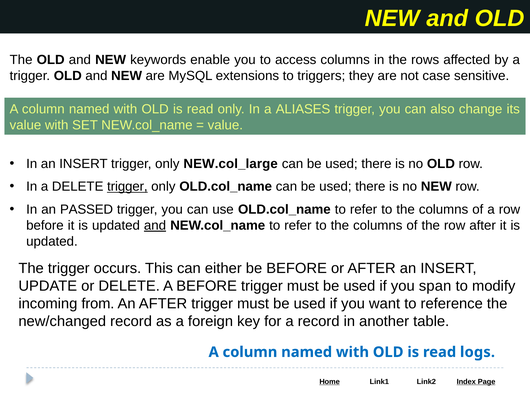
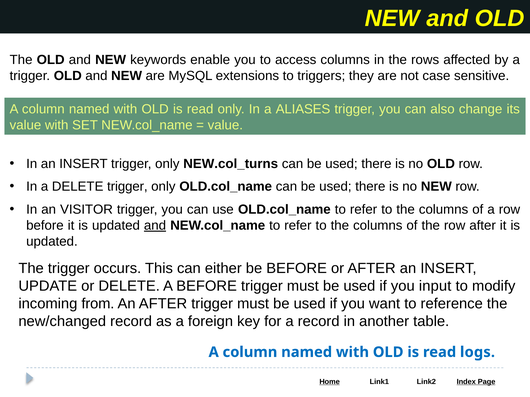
NEW.col_large: NEW.col_large -> NEW.col_turns (231, 164)
trigger underline: present -> none (127, 187)
PASSED: PASSED -> VISITOR (86, 210)
span: span -> input (435, 286)
